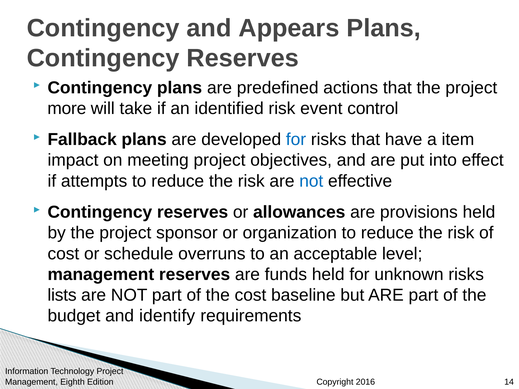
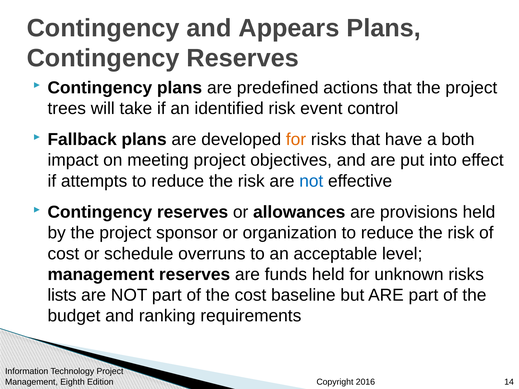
more: more -> trees (67, 108)
for colour: blue -> orange (296, 140)
item: item -> both (458, 140)
identify: identify -> ranking (167, 316)
